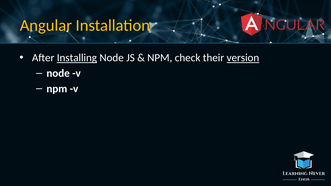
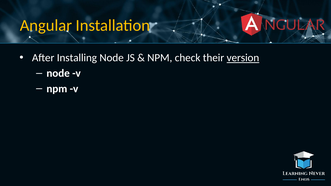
Installing underline: present -> none (77, 58)
